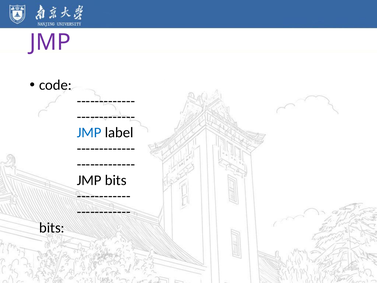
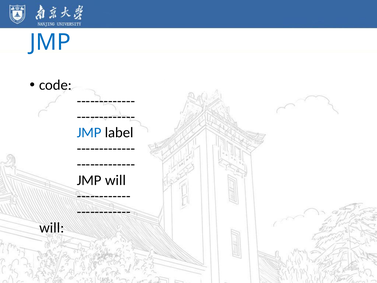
JMP colour: purple -> blue (50, 42)
JMP bits: bits -> will (116, 180)
bits: bits -> will (52, 228)
